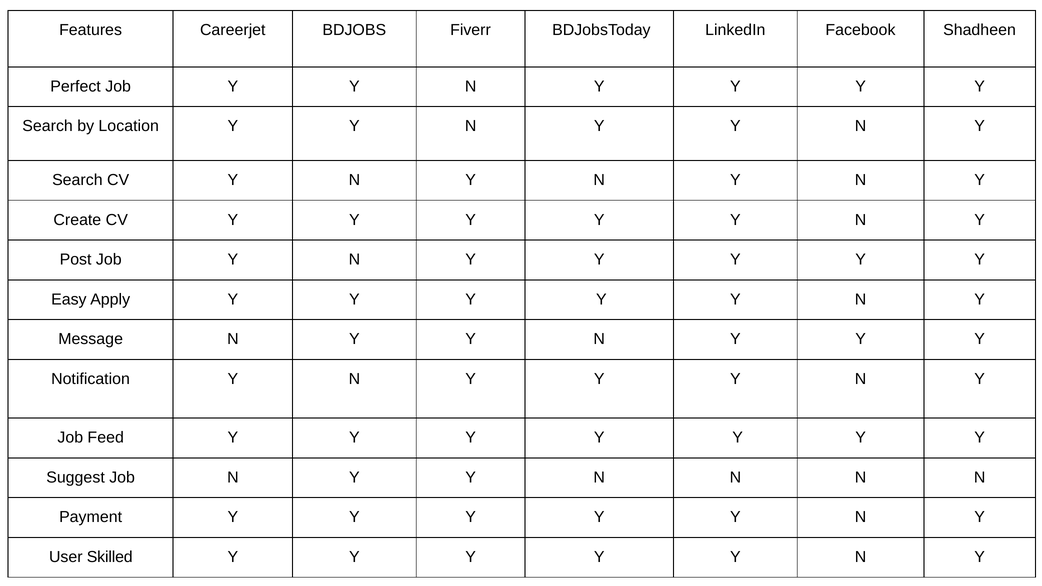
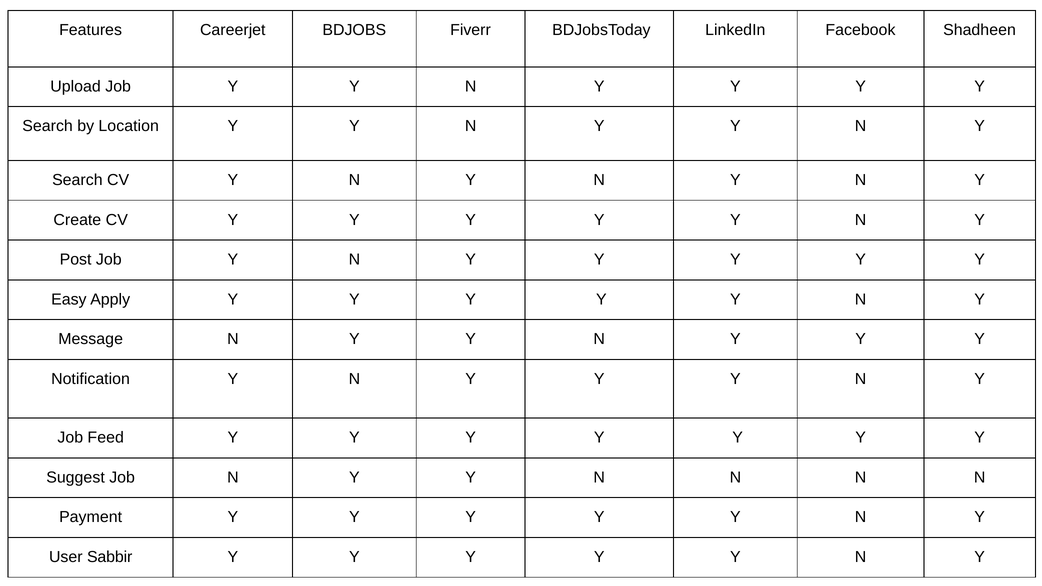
Perfect: Perfect -> Upload (76, 86)
Skilled: Skilled -> Sabbir (110, 557)
